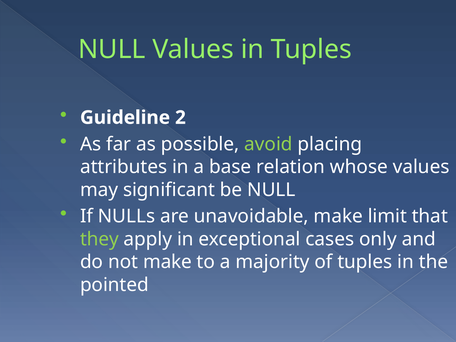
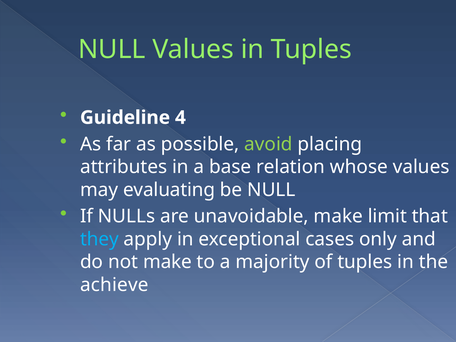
2: 2 -> 4 (180, 118)
significant: significant -> evaluating (169, 190)
they colour: light green -> light blue (99, 239)
pointed: pointed -> achieve (114, 285)
